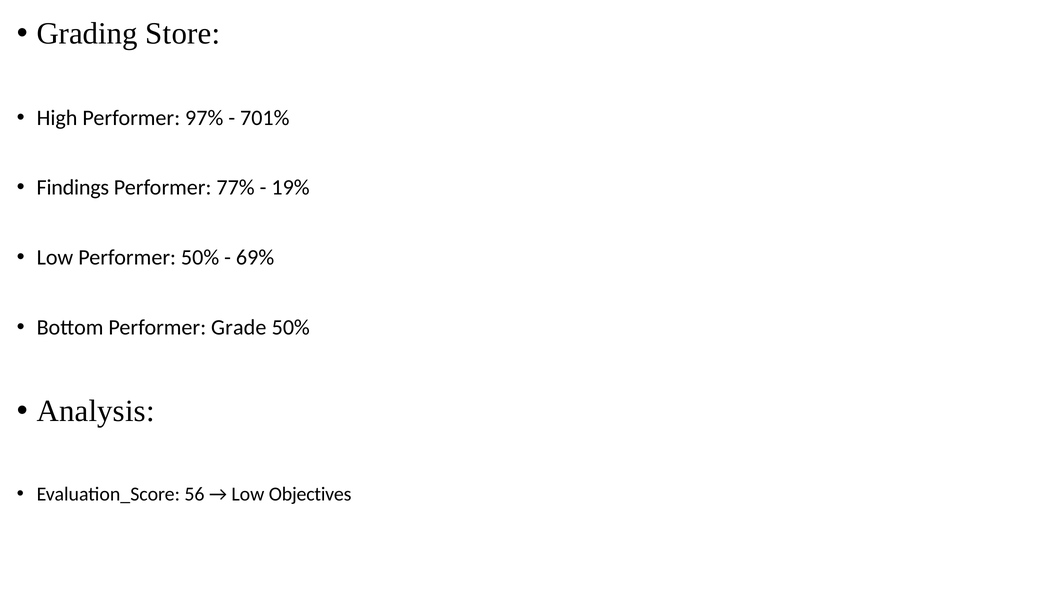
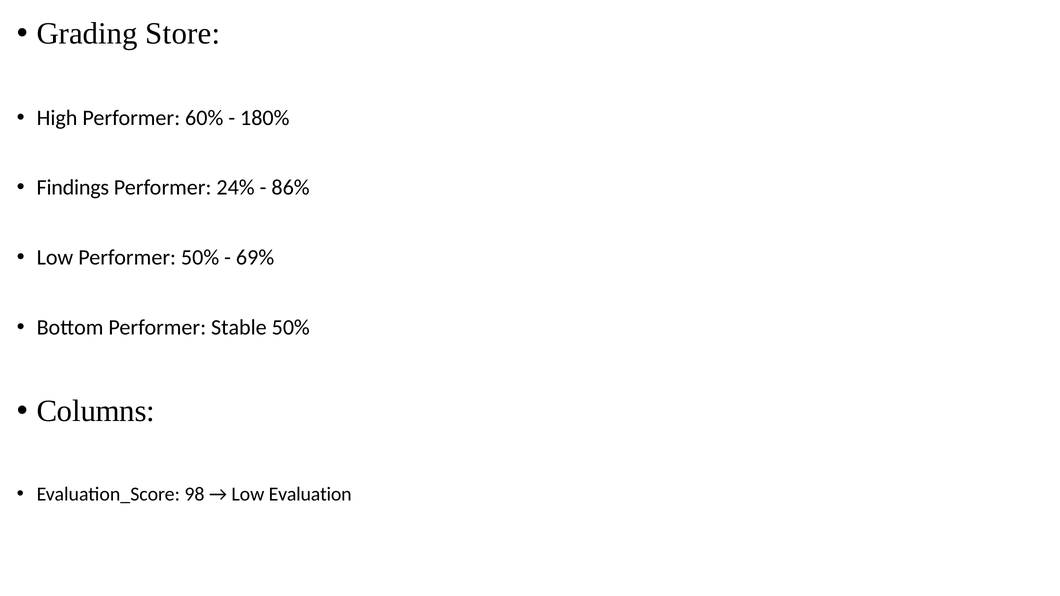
97%: 97% -> 60% (204, 118)
701%: 701% -> 180% (265, 118)
77%: 77% -> 24% (236, 188)
19%: 19% -> 86% (291, 188)
Grade: Grade -> Stable (239, 327)
Analysis: Analysis -> Columns (96, 411)
56: 56 -> 98 (194, 494)
Objectives: Objectives -> Evaluation (310, 494)
